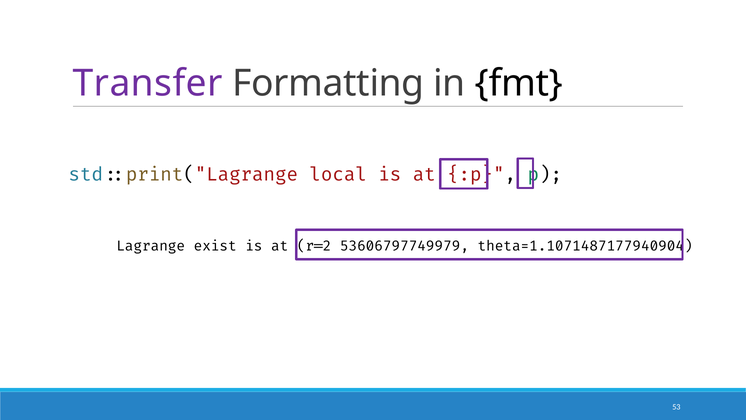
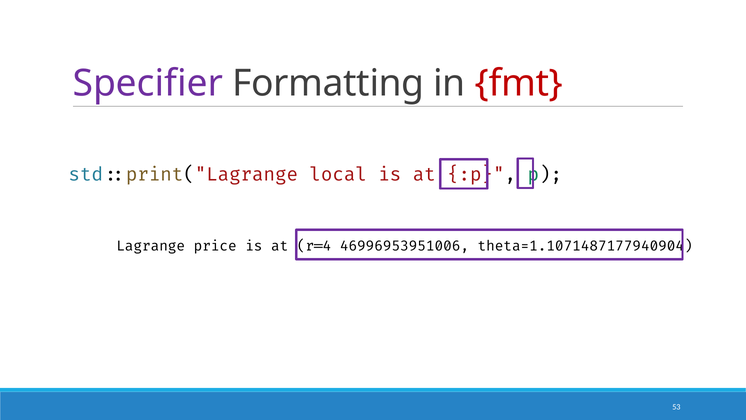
Transfer: Transfer -> Specifier (148, 84)
fmt colour: black -> red (519, 84)
exist: exist -> price (215, 246)
r=2.53606797749979: r=2.53606797749979 -> r=4.46996953951006 (383, 246)
